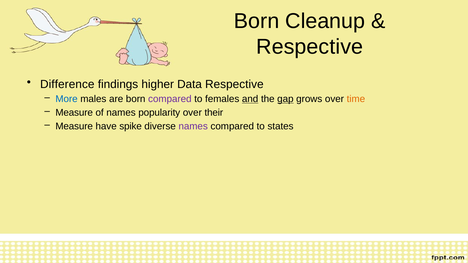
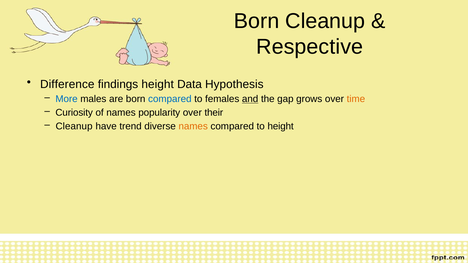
findings higher: higher -> height (158, 84)
Data Respective: Respective -> Hypothesis (234, 84)
compared colour: purple -> blue (170, 99)
gap underline: present -> none (285, 99)
Measure: Measure -> Curiosity (74, 113)
Measure: Measure -> Cleanup (74, 126)
spike: spike -> trend (131, 126)
names colour: purple -> orange (193, 126)
to states: states -> height (281, 126)
